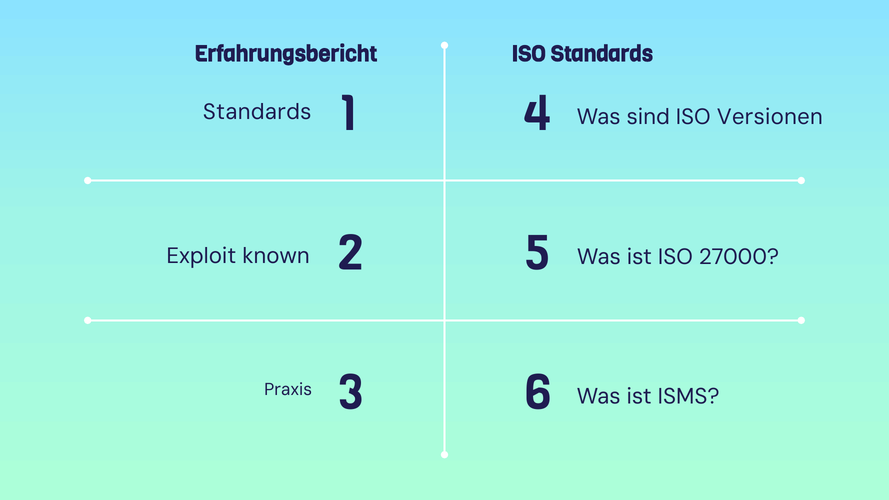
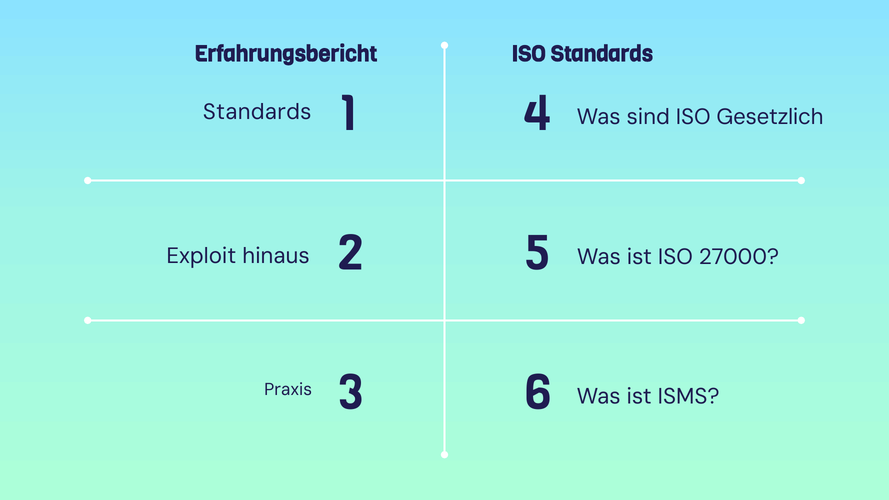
Versionen: Versionen -> Gesetzlich (770, 117)
known: known -> hinaus (276, 256)
